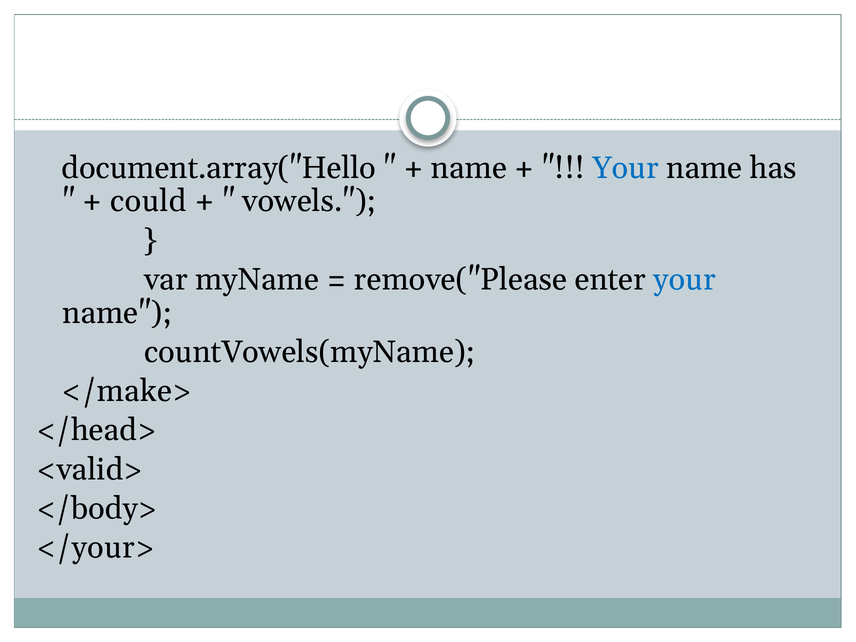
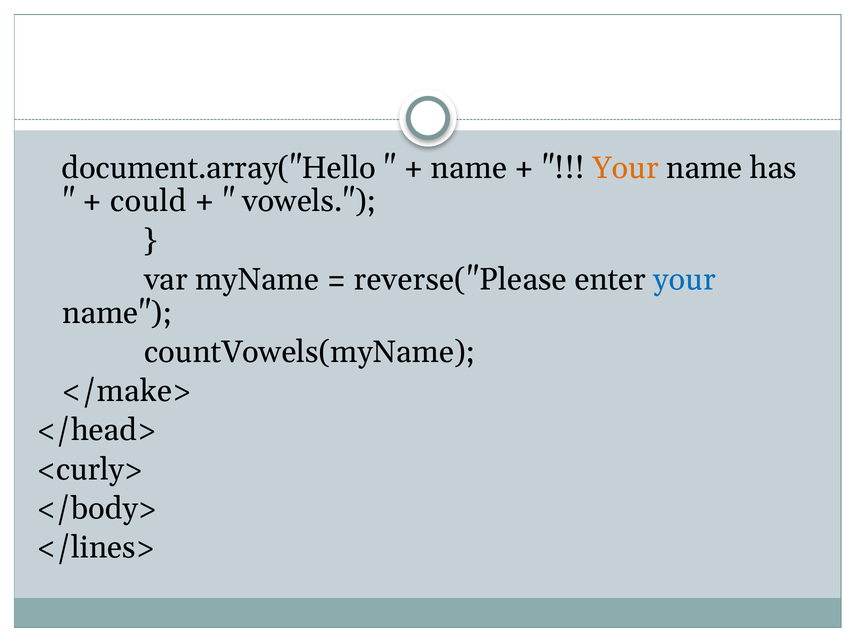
Your colour: blue -> orange (626, 168)
remove("Please: remove("Please -> reverse("Please (460, 279)
<valid>: <valid> -> <curly> (90, 469)
</your>: </your> -> </lines> (96, 548)
